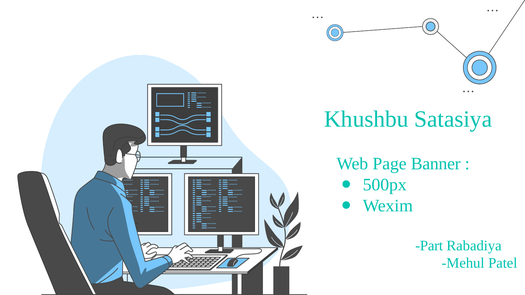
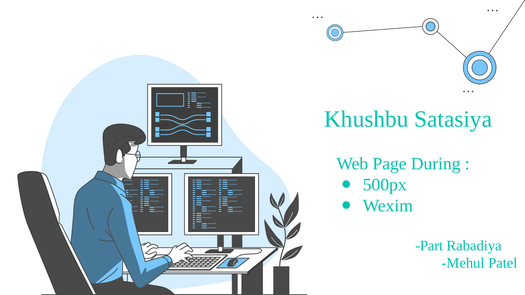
Banner: Banner -> During (436, 164)
